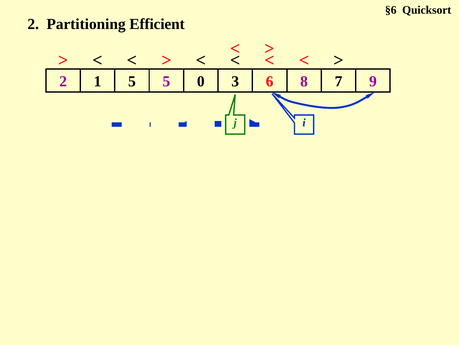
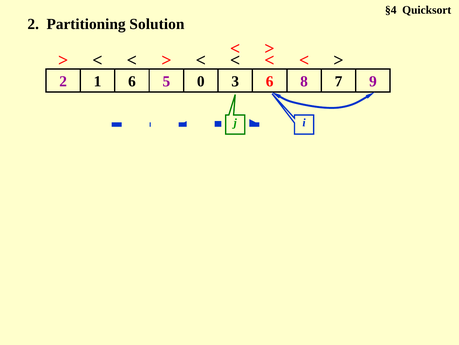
§6: §6 -> §4 (391, 10)
Efficient: Efficient -> Solution (157, 24)
1 5: 5 -> 6 (132, 81)
